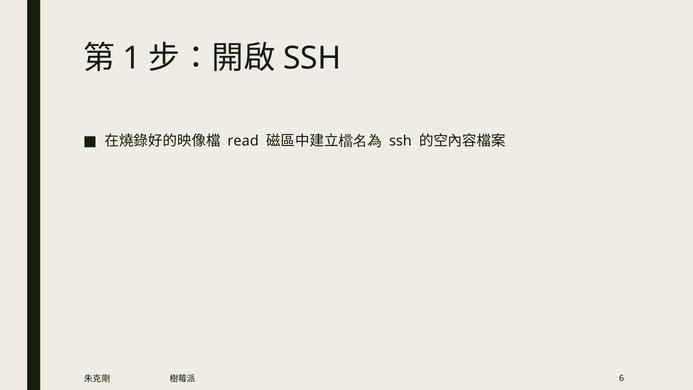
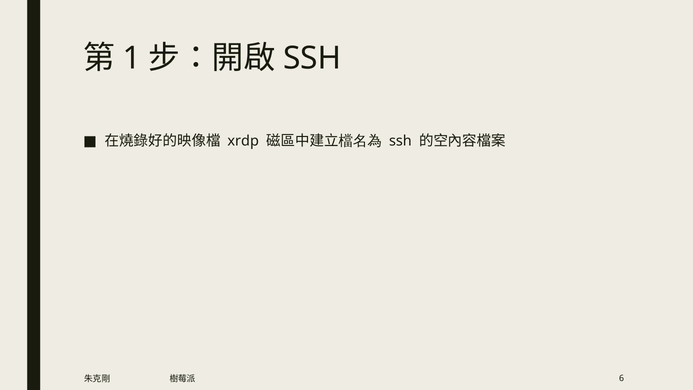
read: read -> xrdp (243, 141)
